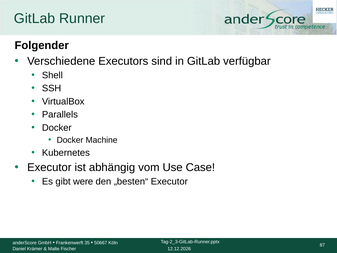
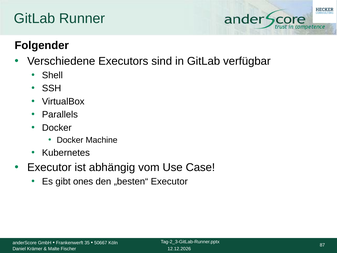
were: were -> ones (83, 181)
